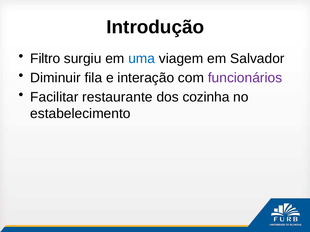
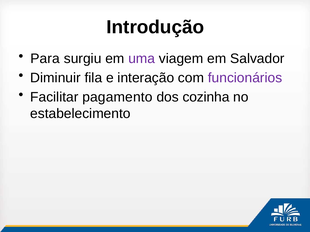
Filtro: Filtro -> Para (45, 59)
uma colour: blue -> purple (142, 59)
restaurante: restaurante -> pagamento (117, 97)
